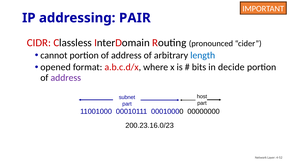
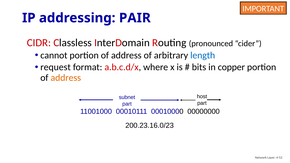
opened: opened -> request (56, 67)
decide: decide -> copper (231, 67)
address colour: purple -> orange (66, 78)
